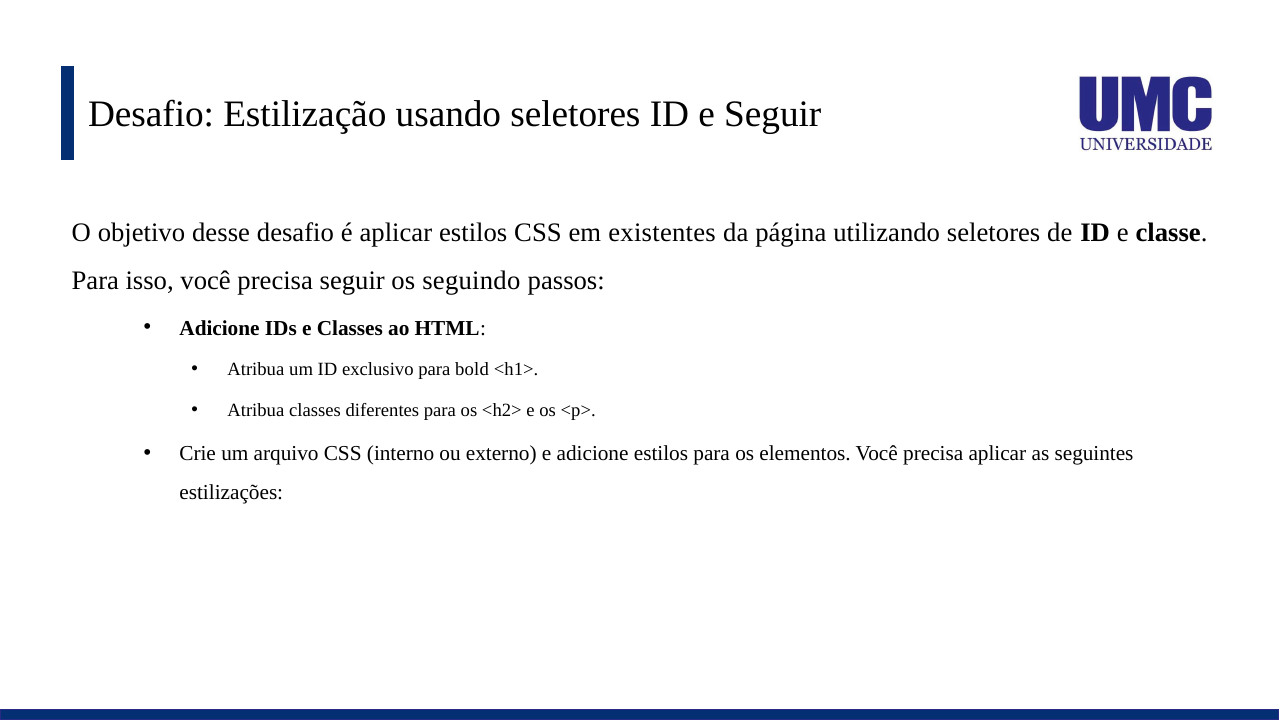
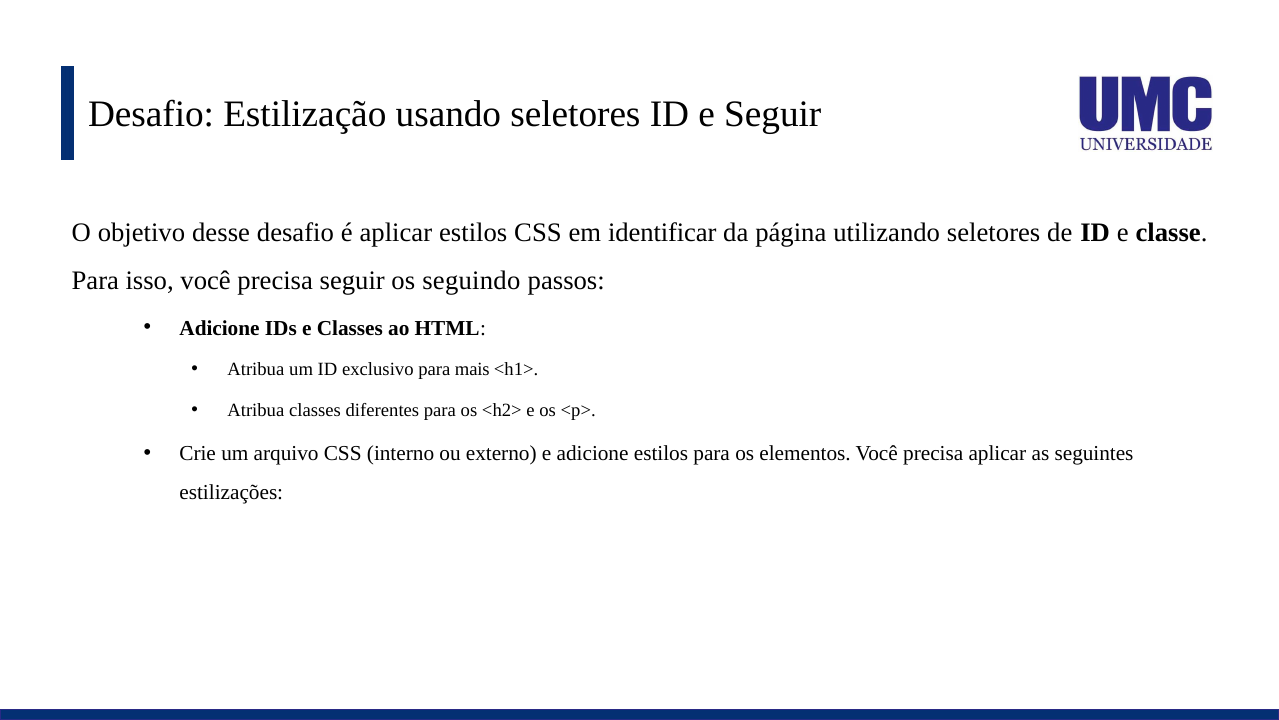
existentes: existentes -> identificar (662, 232)
bold: bold -> mais (472, 369)
